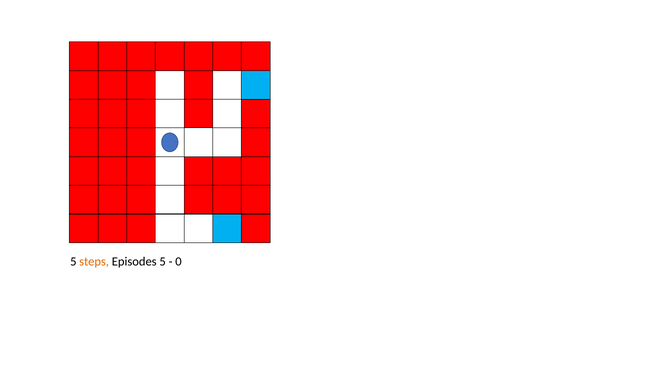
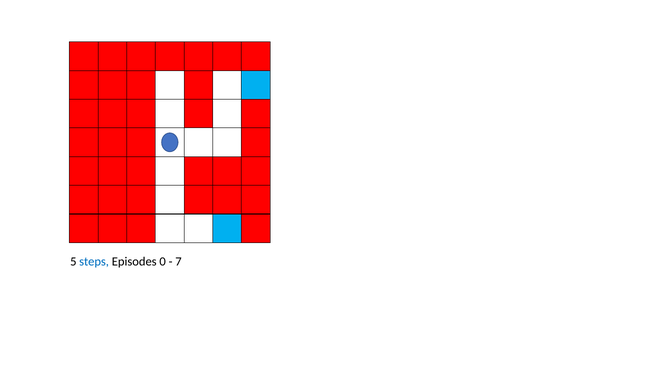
steps colour: orange -> blue (94, 261)
Episodes 5: 5 -> 0 (163, 261)
0: 0 -> 7 (179, 261)
